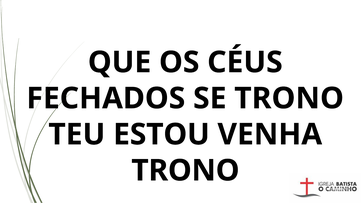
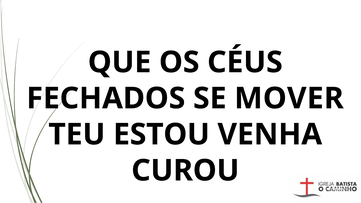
SE TRONO: TRONO -> MOVER (289, 98)
TRONO: TRONO -> CUROU (185, 171)
